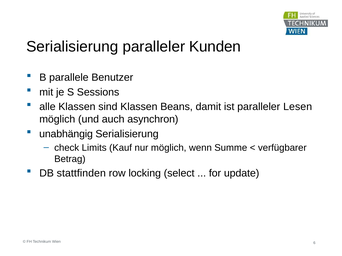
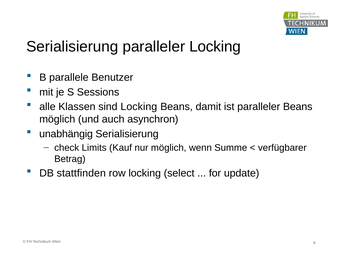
paralleler Kunden: Kunden -> Locking (215, 47)
sind Klassen: Klassen -> Locking (139, 107)
paralleler Lesen: Lesen -> Beans (298, 107)
